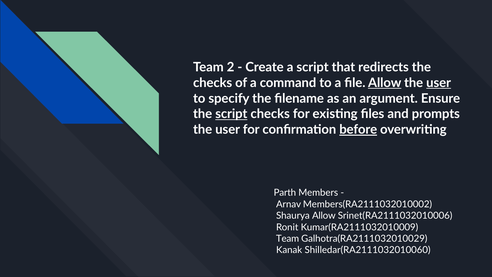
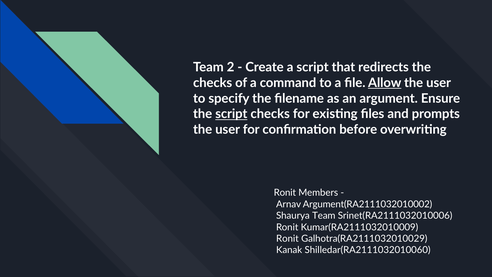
user underline: present -> none (439, 83)
before underline: present -> none (358, 129)
Parth: Parth -> Ronit (285, 193)
Members(RA2111032010002: Members(RA2111032010002 -> Argument(RA2111032010002 (368, 204)
Shaurya Allow: Allow -> Team (324, 215)
Team: Team -> Ronit (287, 238)
